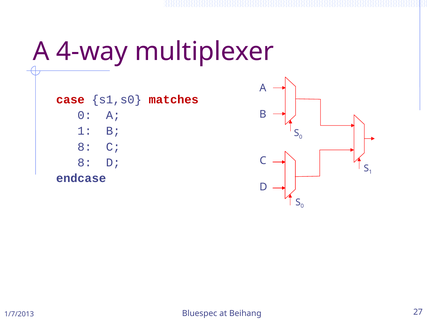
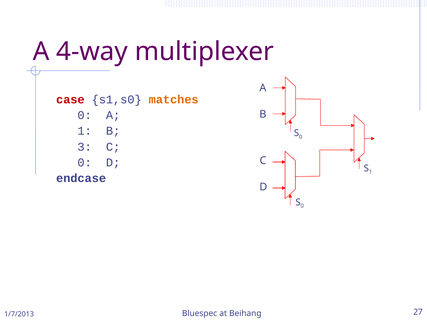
matches colour: red -> orange (174, 100)
8: 8 -> 3 (85, 147)
8: 8 -> 0 (85, 163)
